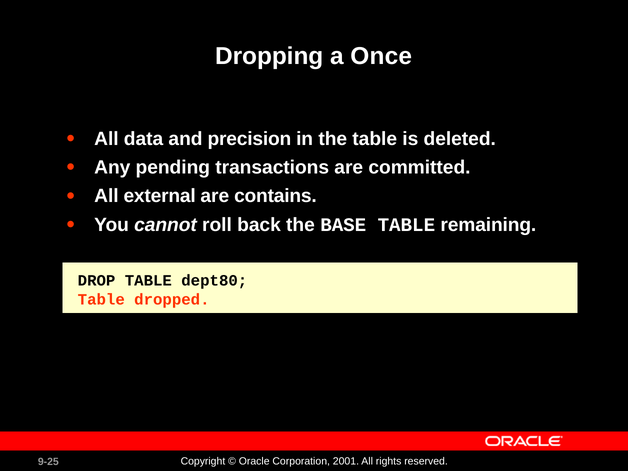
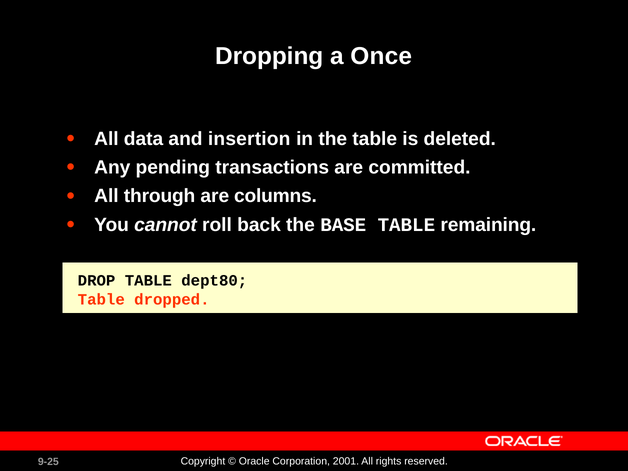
precision: precision -> insertion (249, 139)
external: external -> through (160, 196)
contains: contains -> columns (275, 196)
